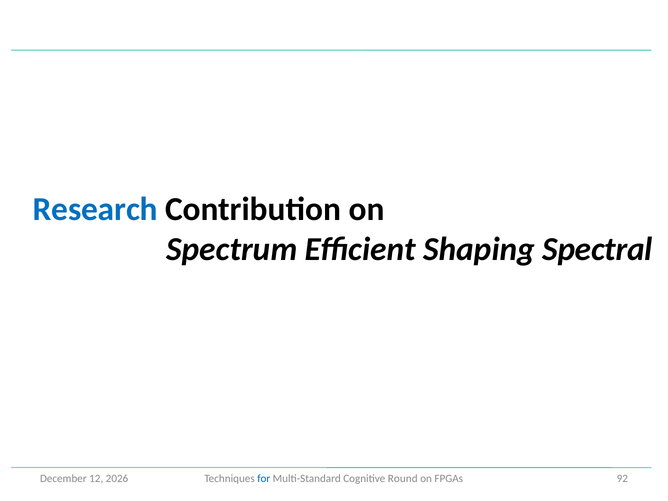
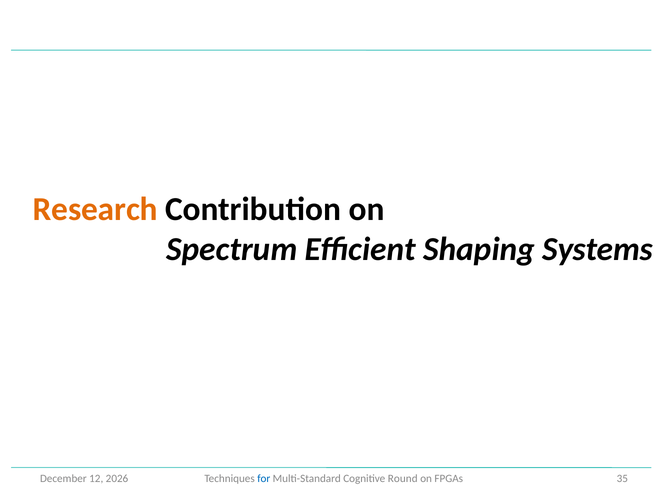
Research colour: blue -> orange (95, 209)
Spectral: Spectral -> Systems (598, 249)
92: 92 -> 35 (622, 478)
